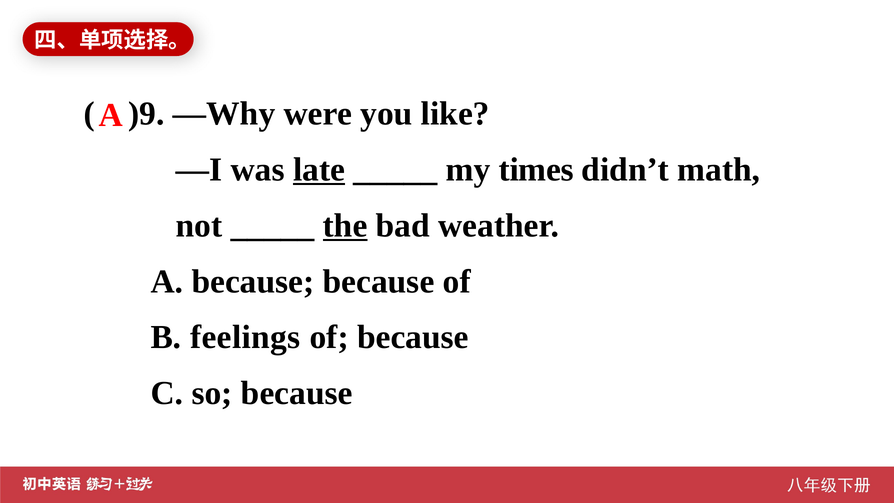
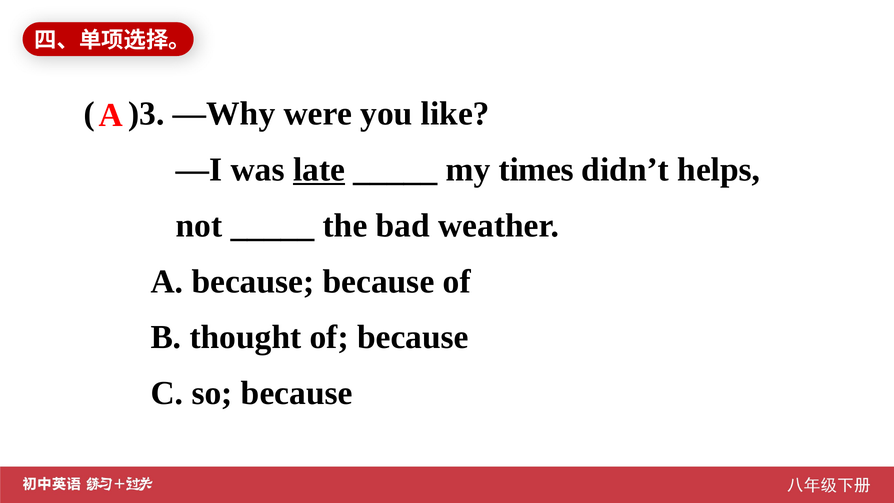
)9: )9 -> )3 (146, 114)
math: math -> helps (719, 170)
the underline: present -> none (345, 226)
feelings: feelings -> thought (246, 337)
